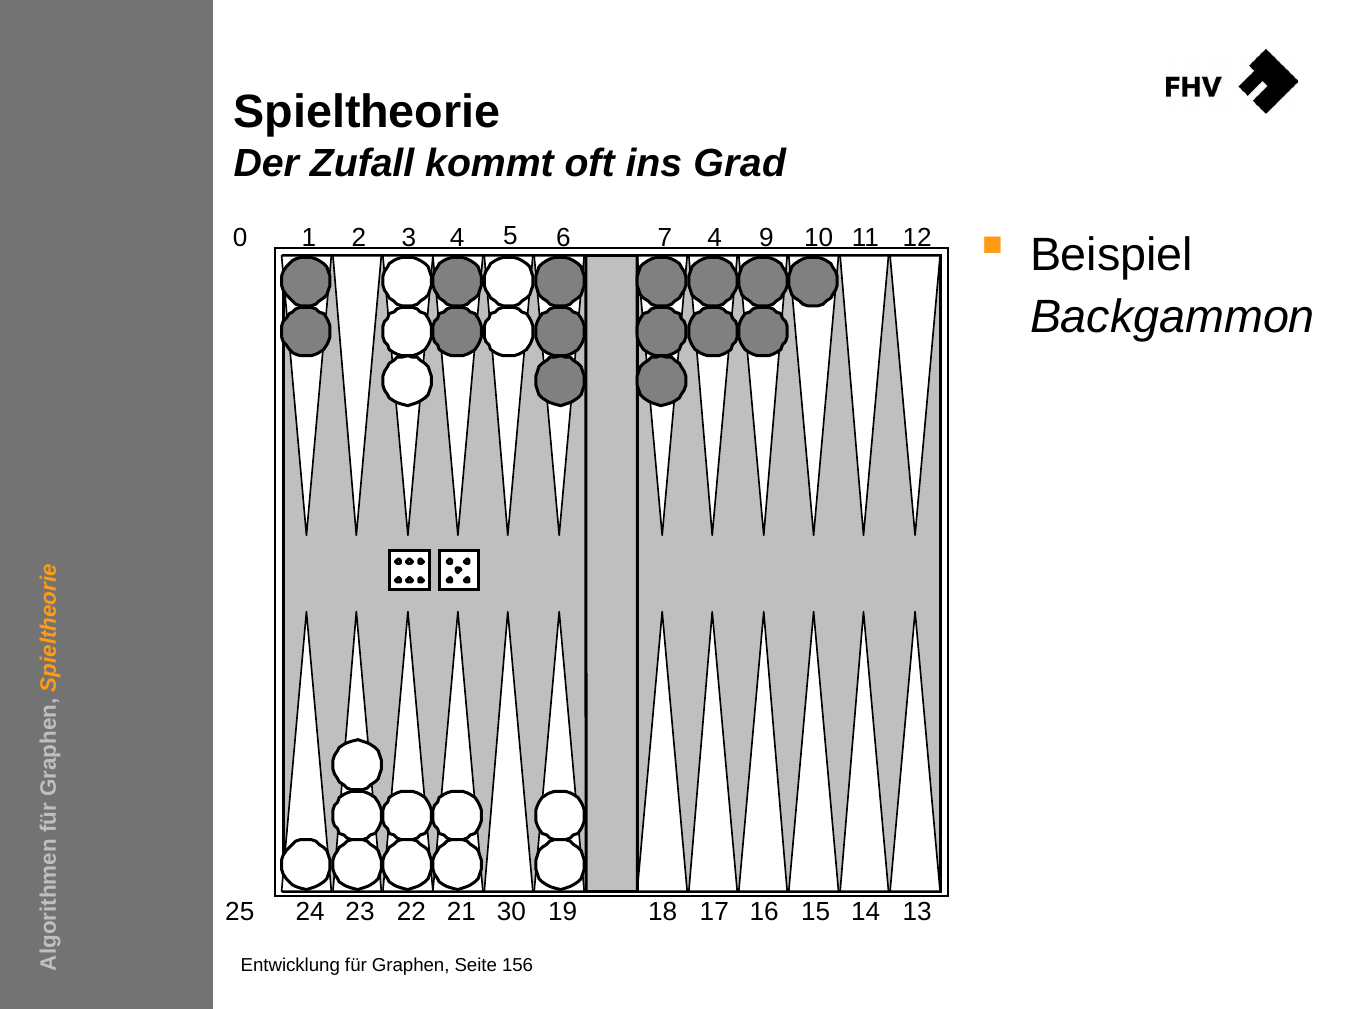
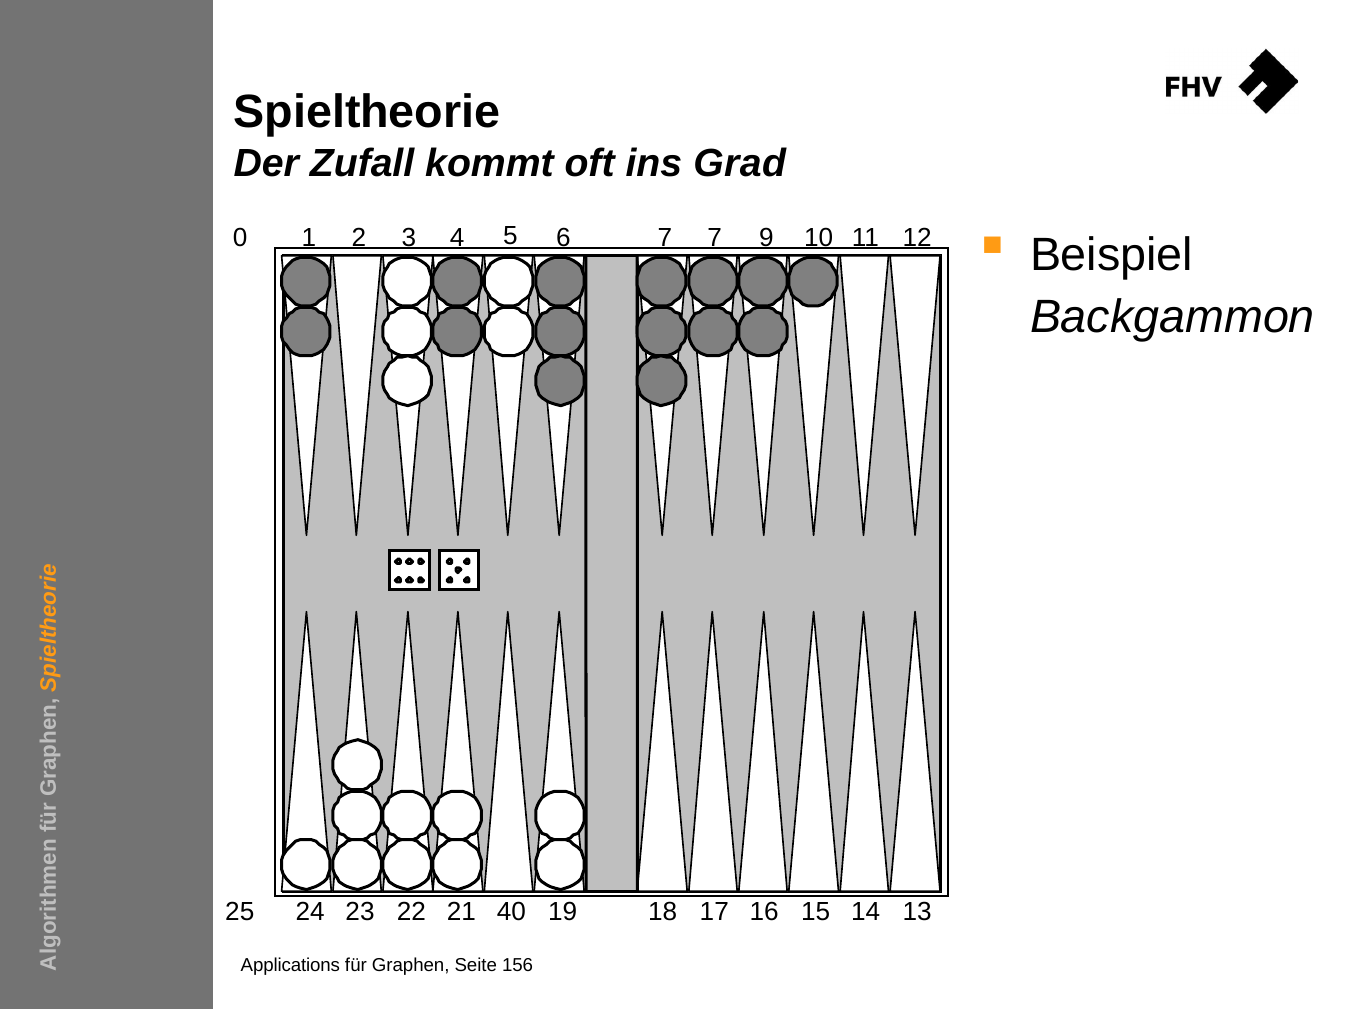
7 4: 4 -> 7 (715, 237)
30: 30 -> 40 (511, 912)
Entwicklung: Entwicklung -> Applications (290, 965)
